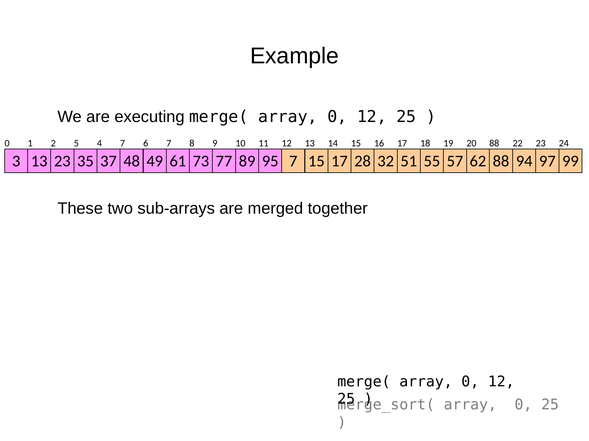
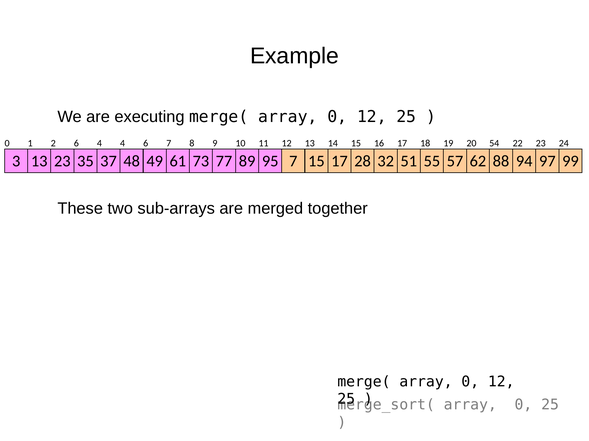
2 5: 5 -> 6 (76, 143)
4 7: 7 -> 4 (123, 143)
20 88: 88 -> 54 (494, 143)
